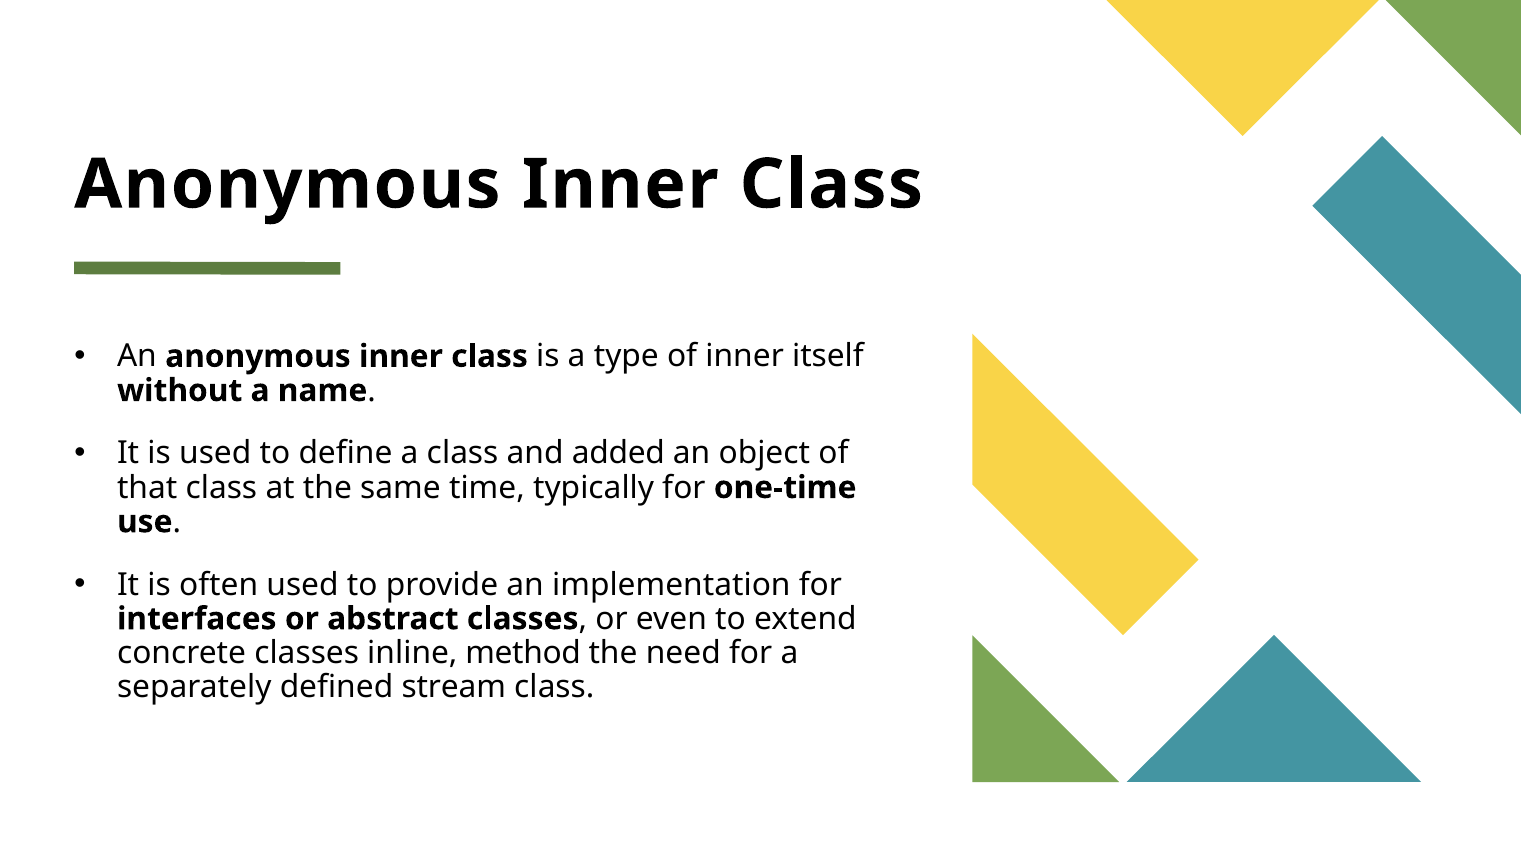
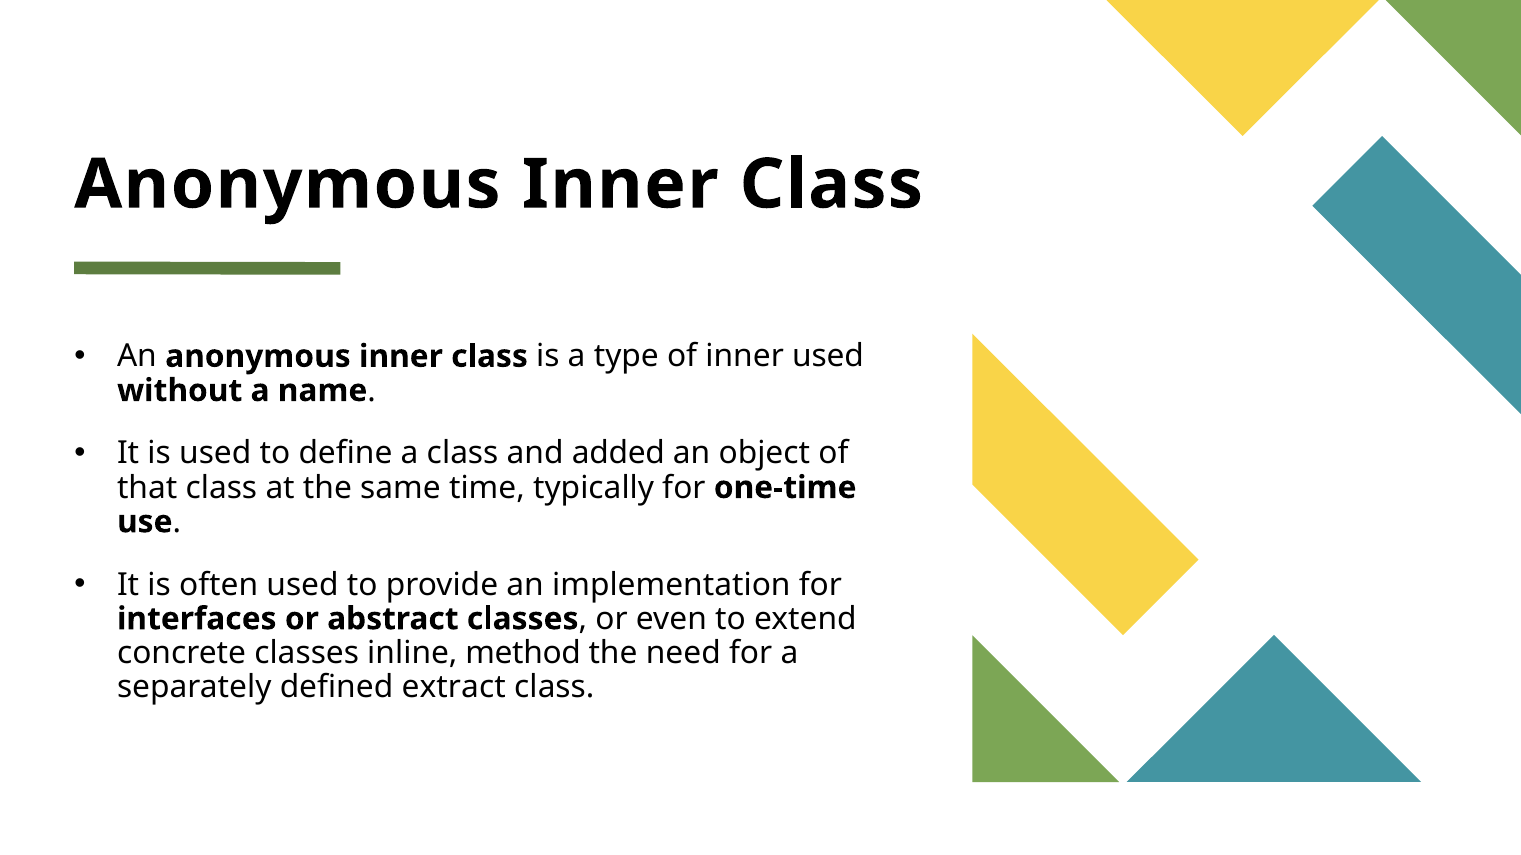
inner itself: itself -> used (828, 357)
stream: stream -> extract (454, 688)
